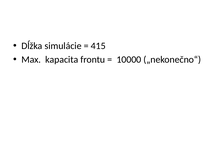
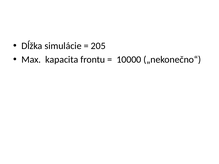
415: 415 -> 205 (98, 46)
